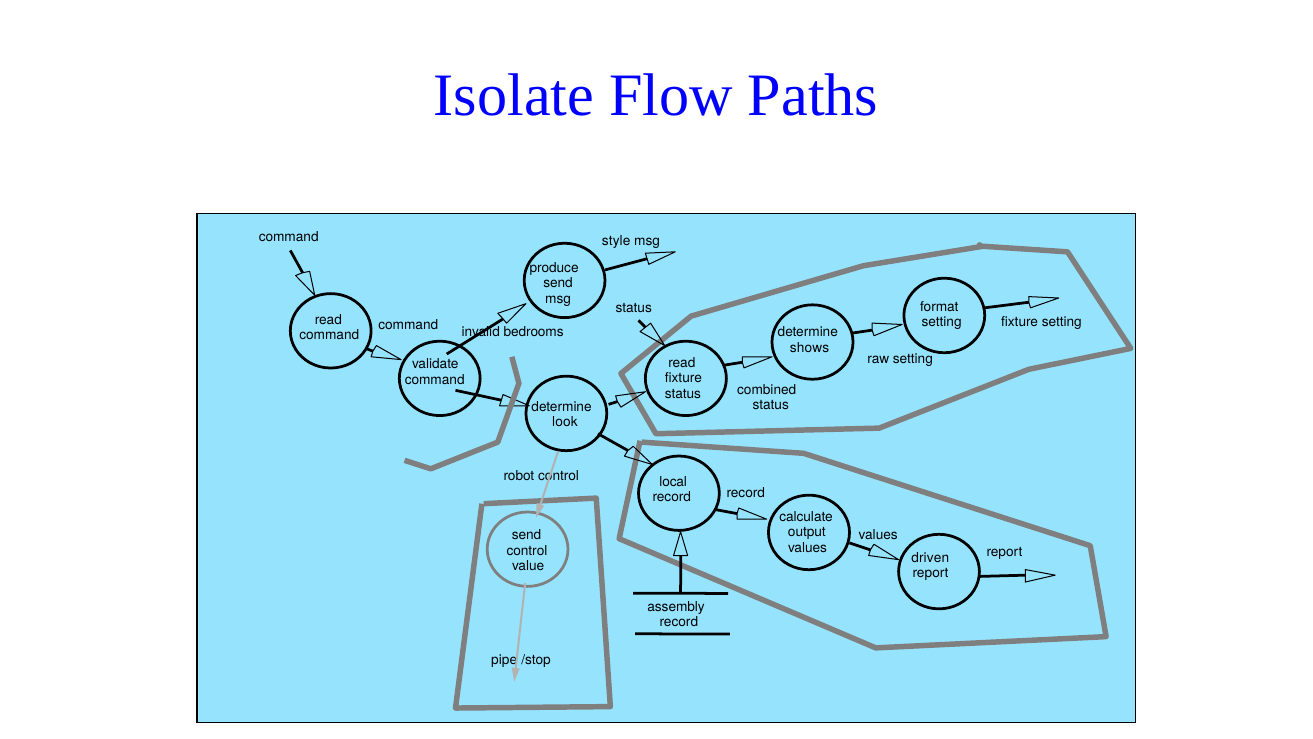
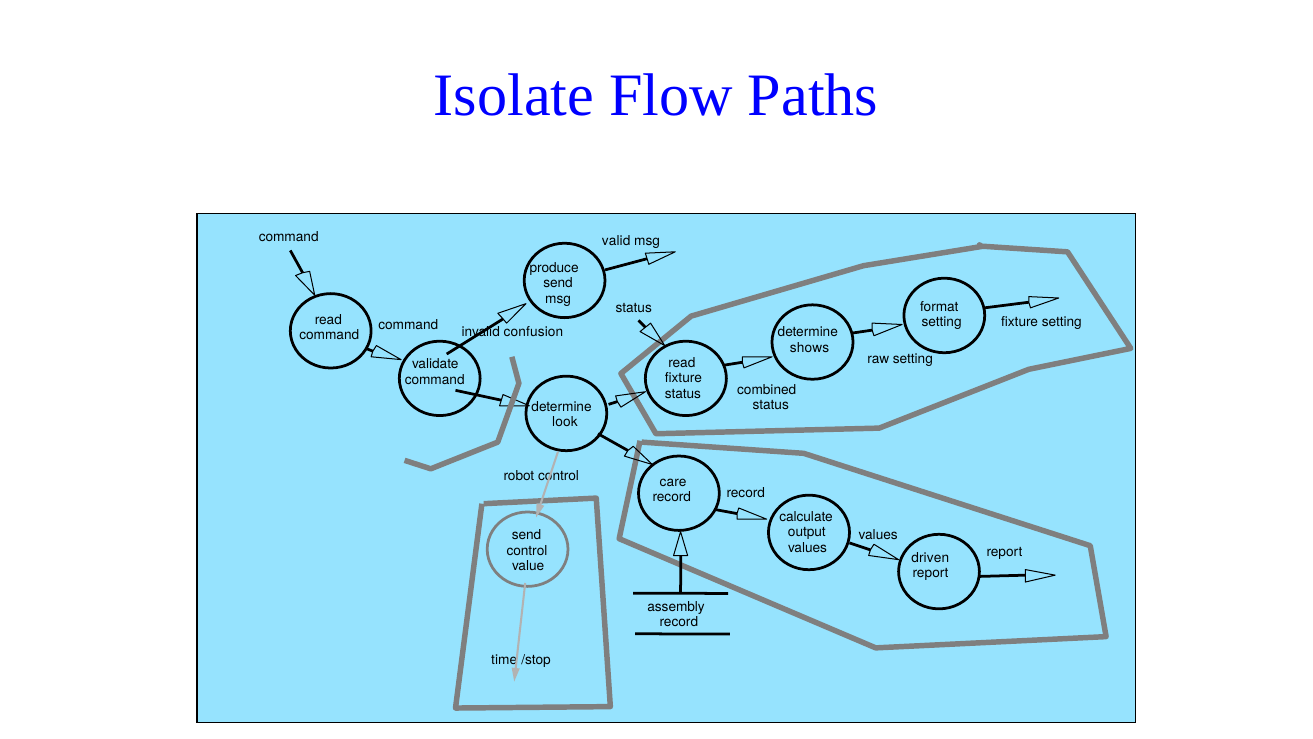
style: style -> valid (616, 241)
bedrooms: bedrooms -> confusion (533, 332)
local: local -> care (673, 482)
pipe: pipe -> time (504, 660)
